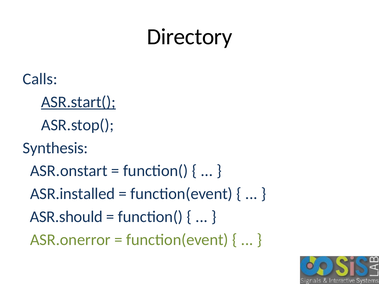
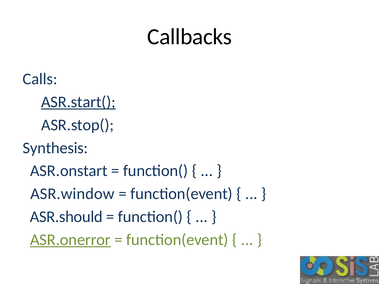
Directory: Directory -> Callbacks (190, 37)
ASR.installed: ASR.installed -> ASR.window (72, 194)
ASR.onerror underline: none -> present (70, 240)
